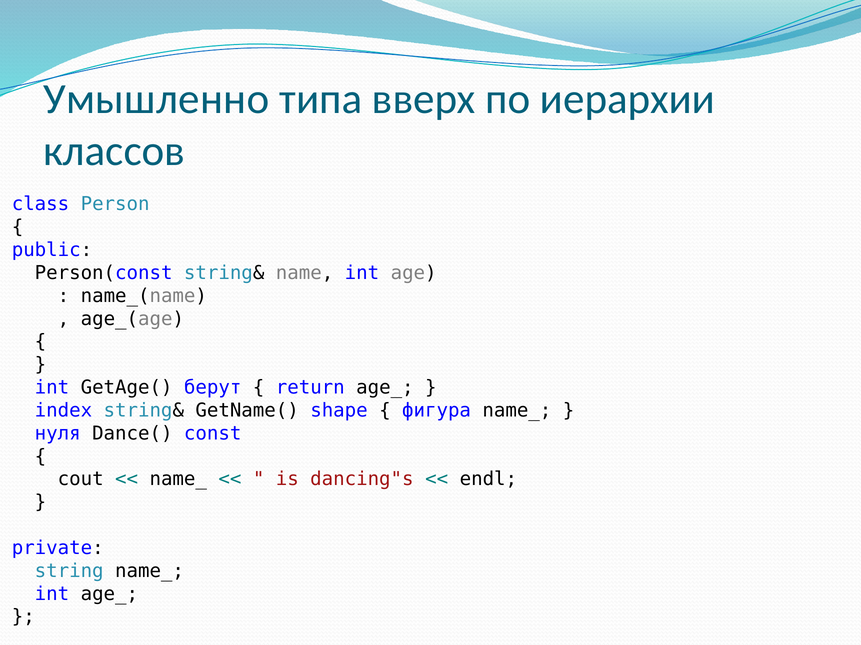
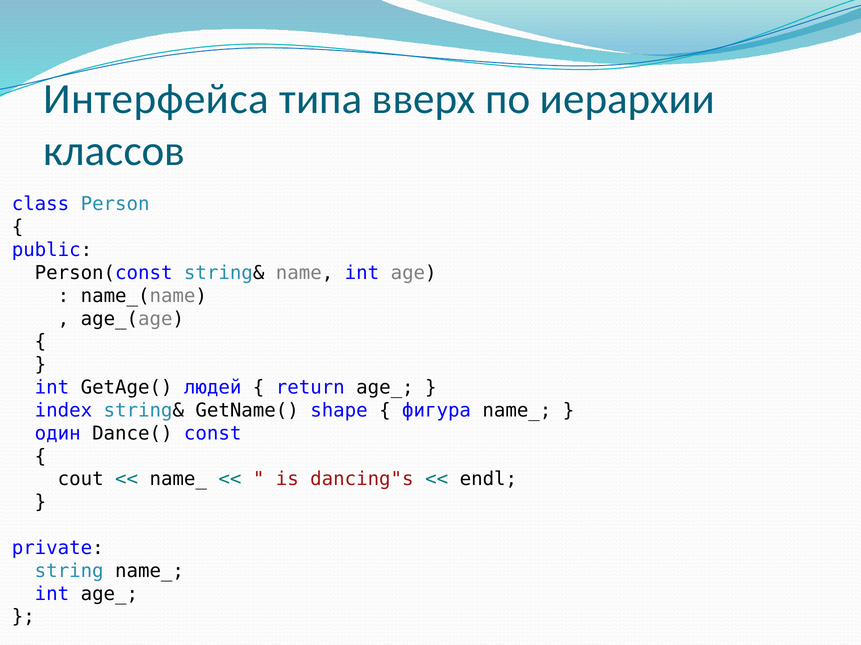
Умышленно: Умышленно -> Интерфейса (156, 99)
берут: берут -> людей (213, 388)
нуля: нуля -> один (58, 434)
